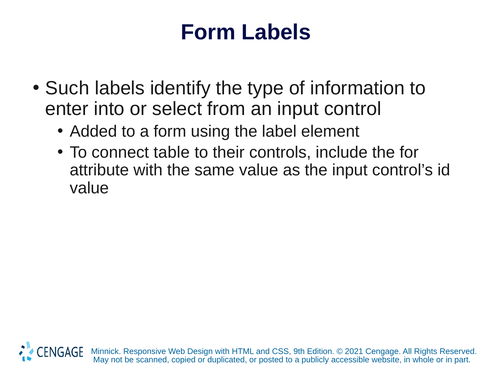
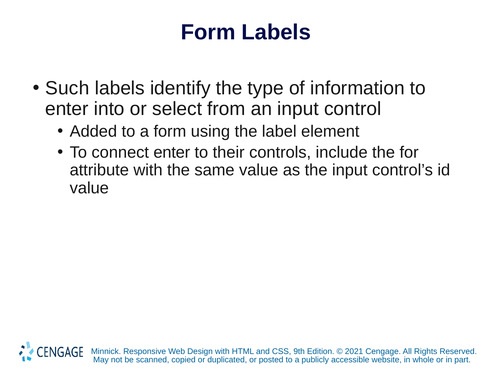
connect table: table -> enter (172, 153)
